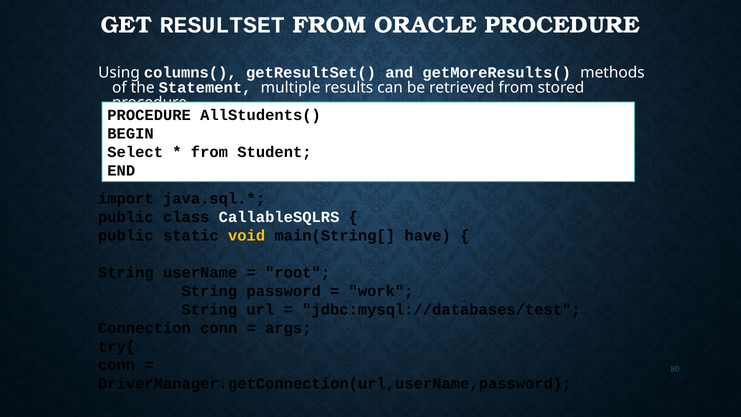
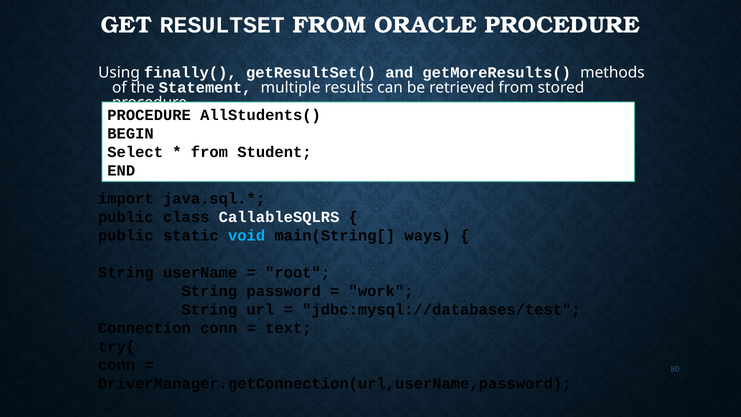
columns(: columns( -> finally( (190, 73)
void colour: yellow -> light blue (247, 235)
have: have -> ways (428, 235)
args: args -> text (288, 328)
